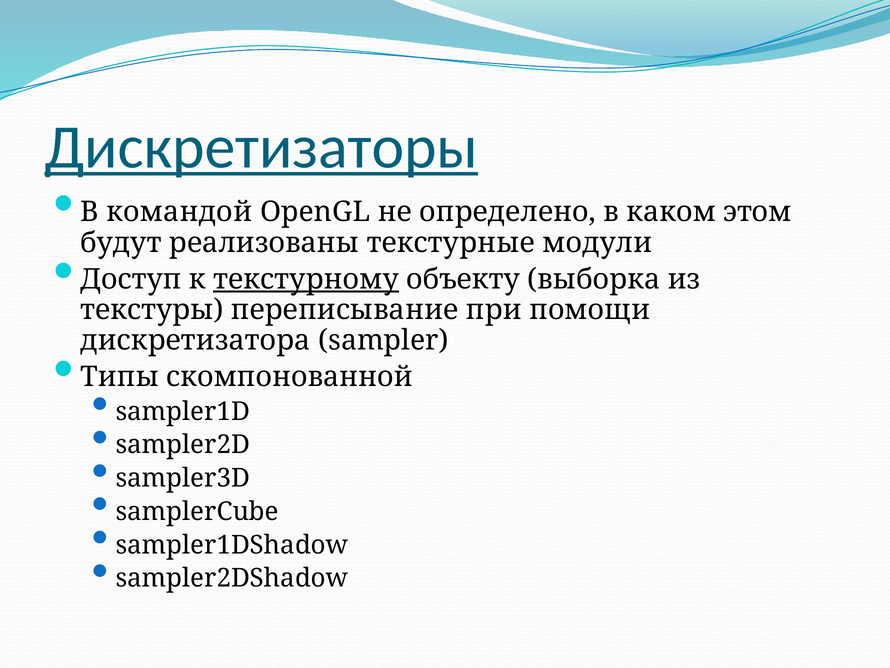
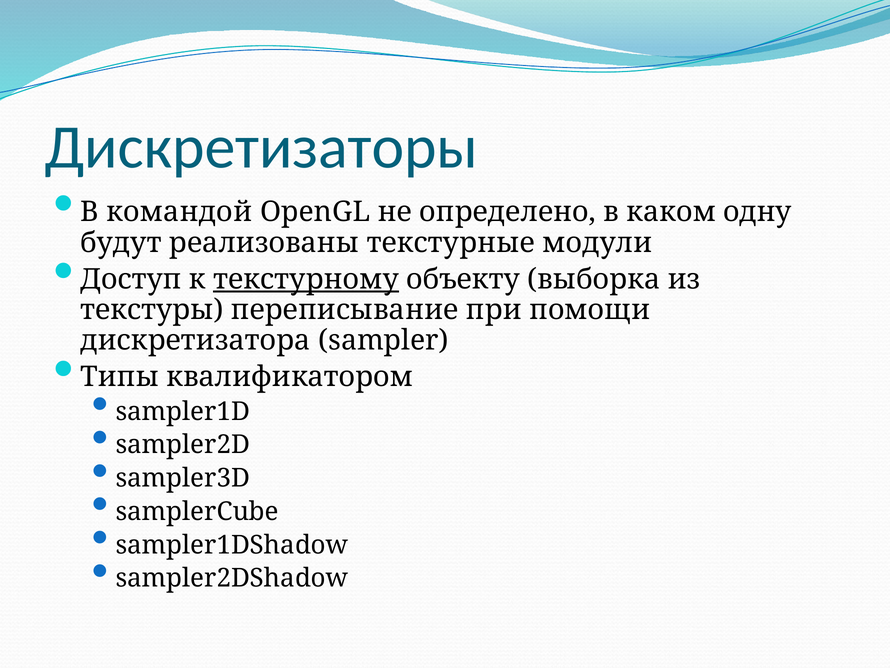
Дискретизаторы underline: present -> none (261, 147)
этом: этом -> одну (757, 212)
скомпонованной: скомпонованной -> квалификатором (290, 377)
